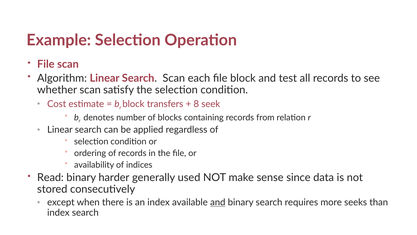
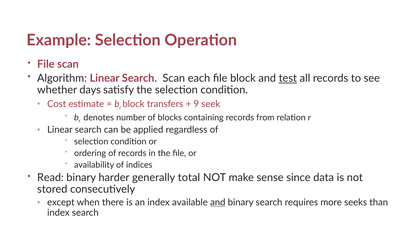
test underline: none -> present (288, 78)
whether scan: scan -> days (90, 90)
8: 8 -> 9 (196, 104)
used: used -> total (189, 177)
